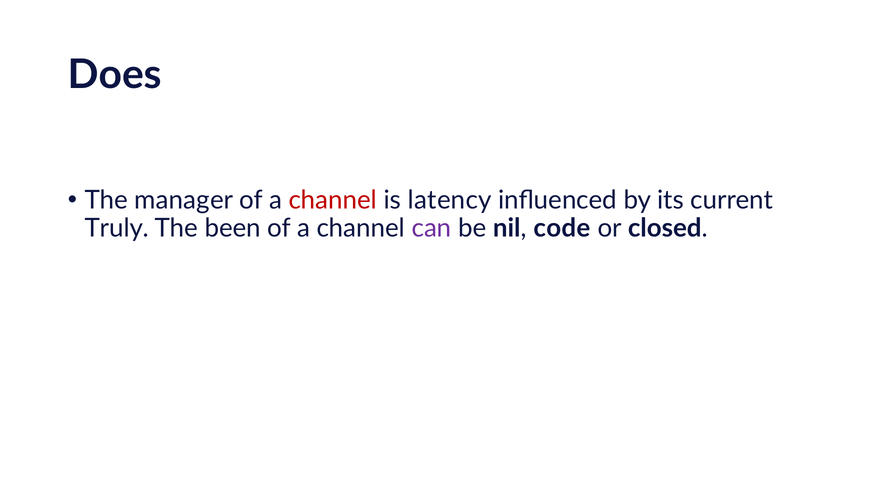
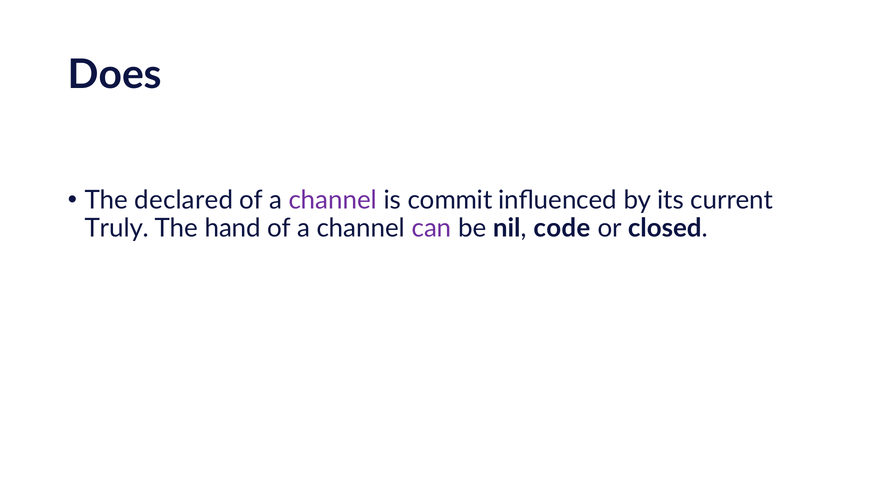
manager: manager -> declared (184, 200)
channel colour: red -> purple (333, 200)
latency: latency -> commit (450, 200)
been: been -> hand (233, 228)
